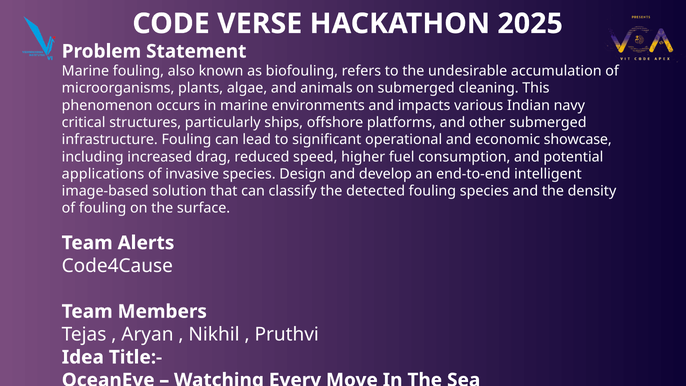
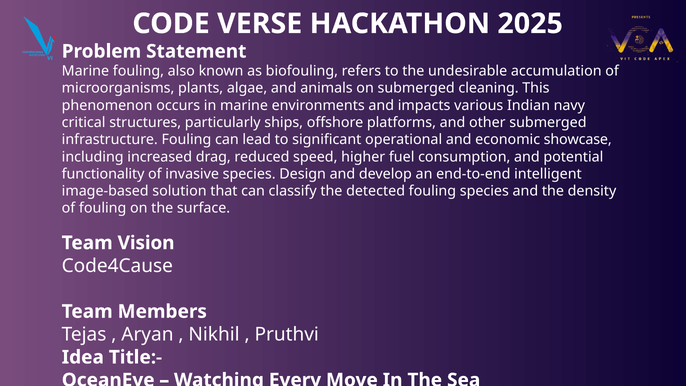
applications: applications -> functionality (103, 174)
Alerts: Alerts -> Vision (146, 243)
